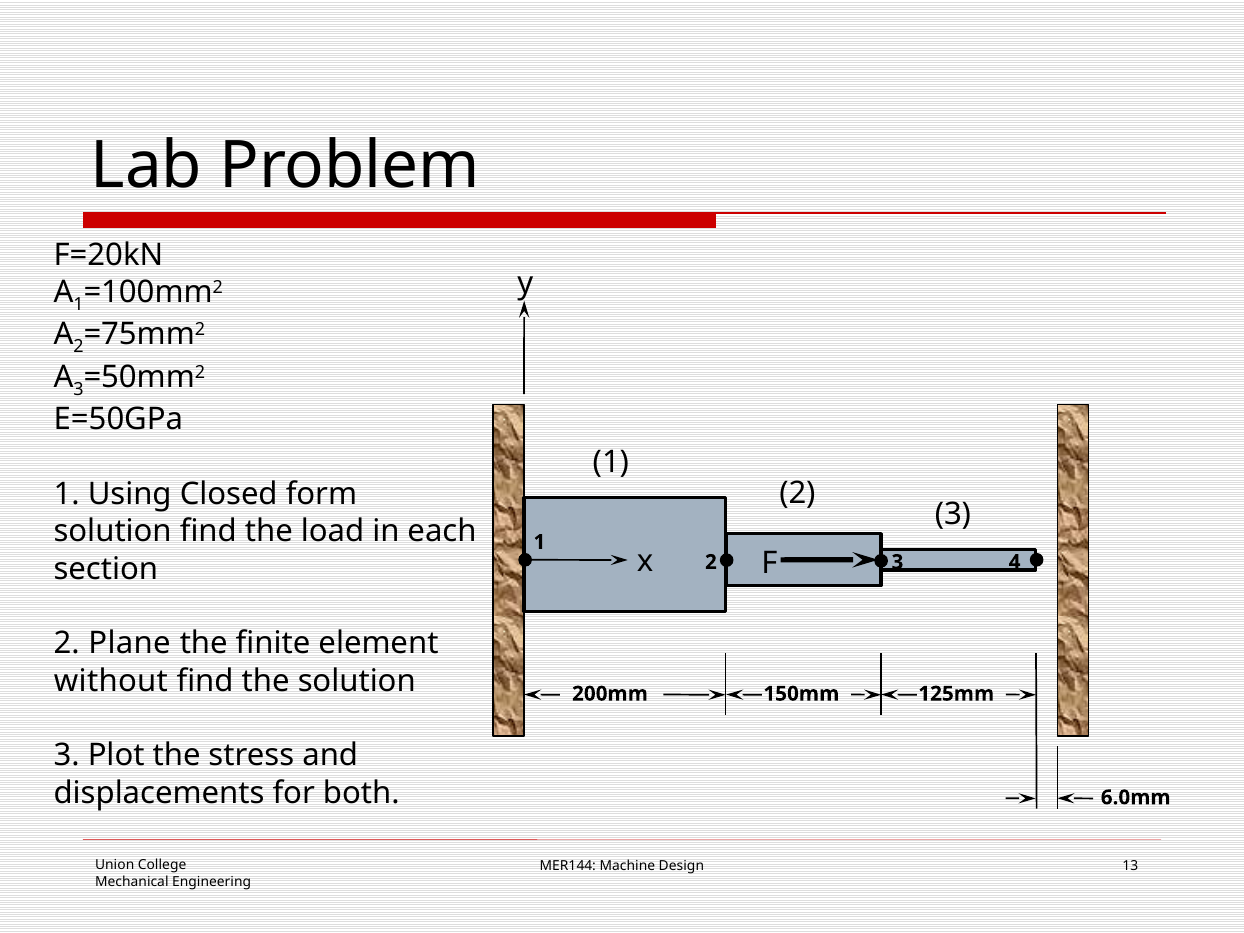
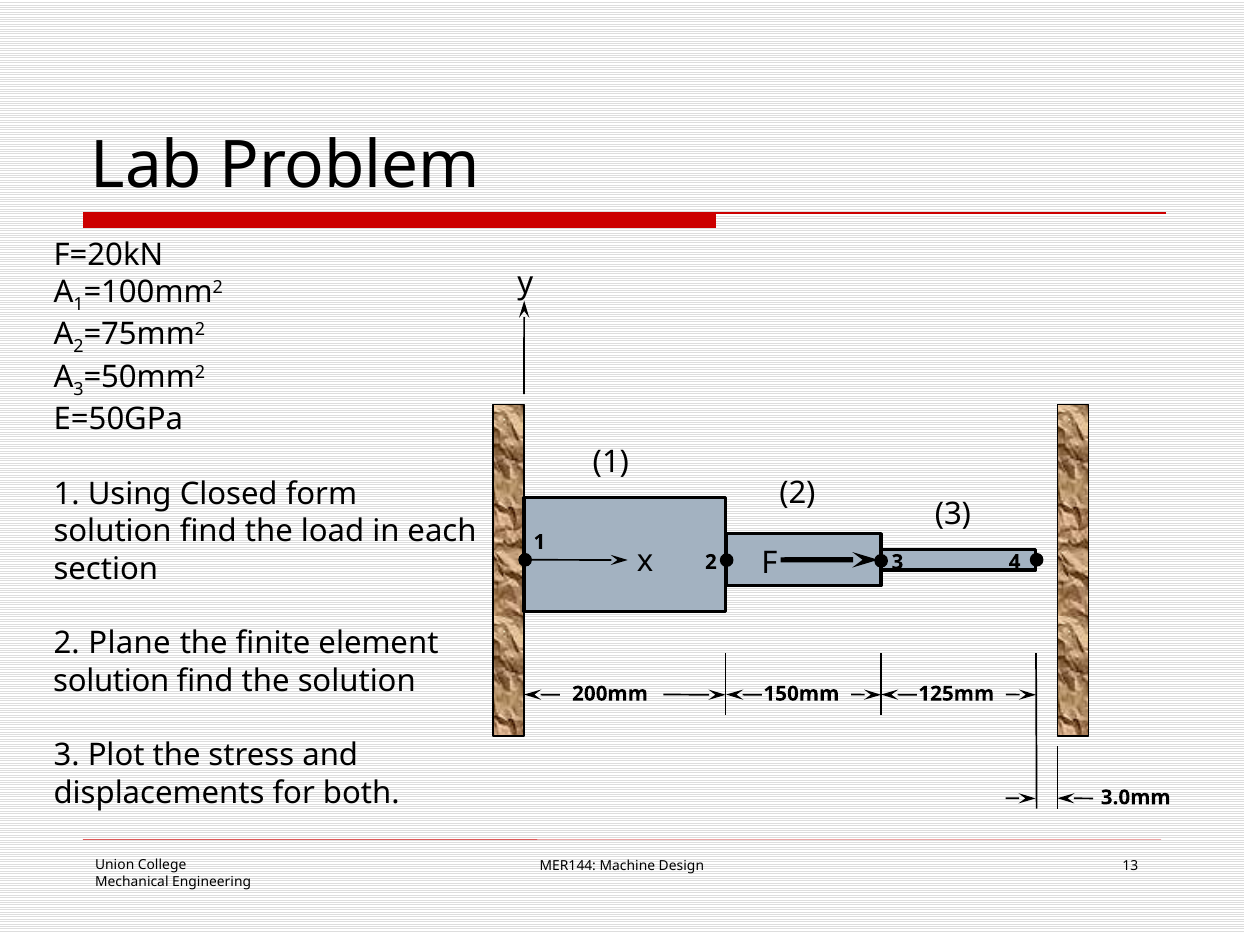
without: without -> solution (111, 681)
6.0mm: 6.0mm -> 3.0mm (1136, 797)
